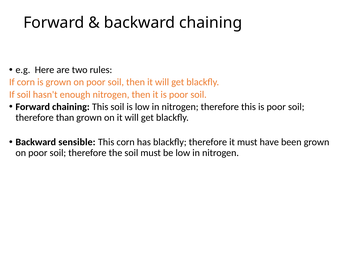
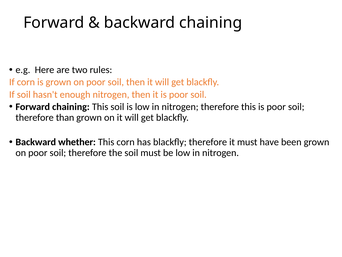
sensible: sensible -> whether (77, 142)
